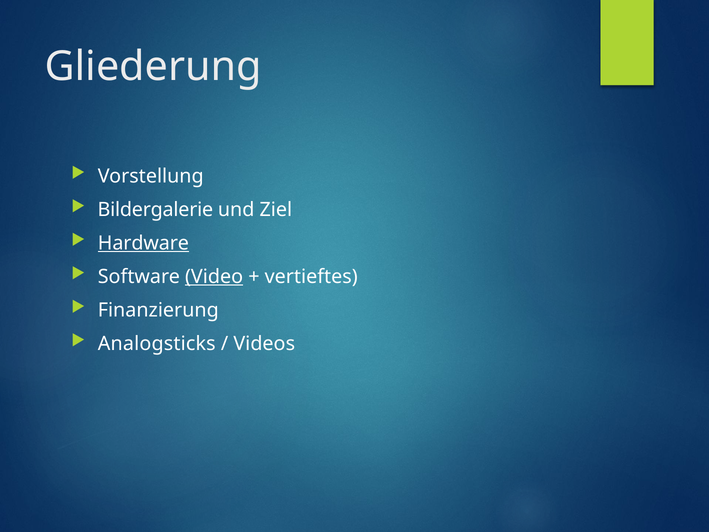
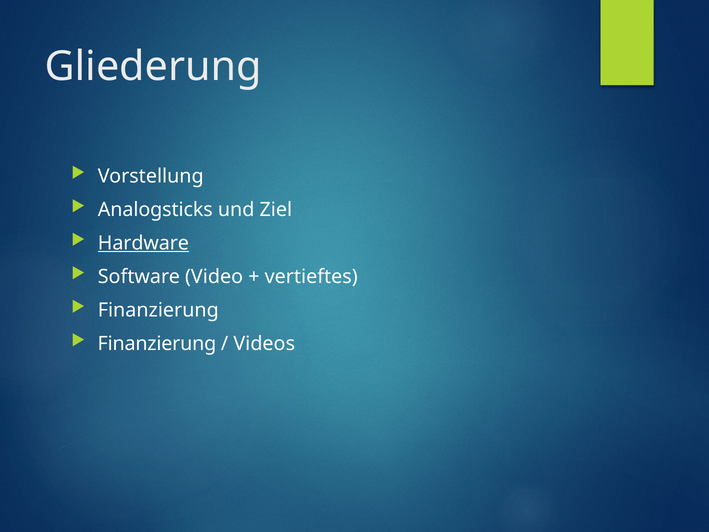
Bildergalerie: Bildergalerie -> Analogsticks (155, 209)
Video underline: present -> none (214, 276)
Analogsticks: Analogsticks -> Finanzierung (157, 343)
